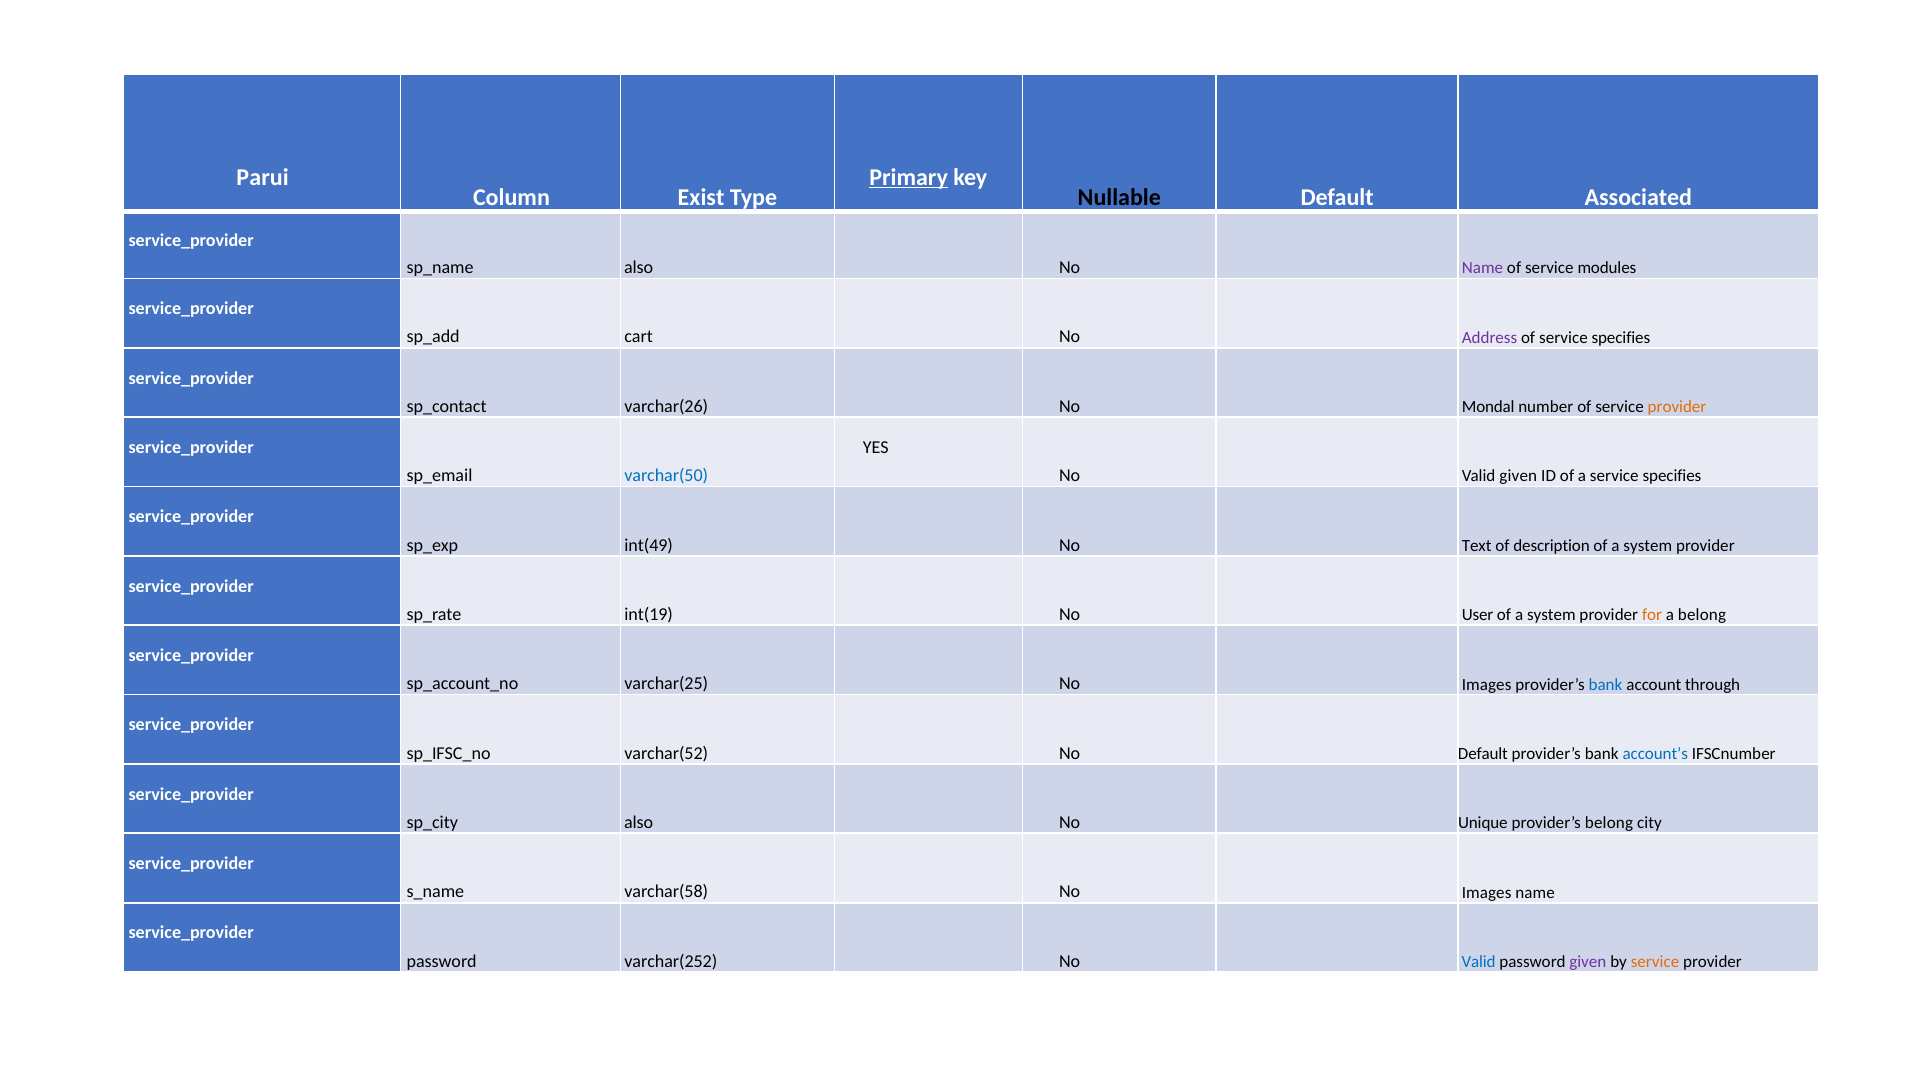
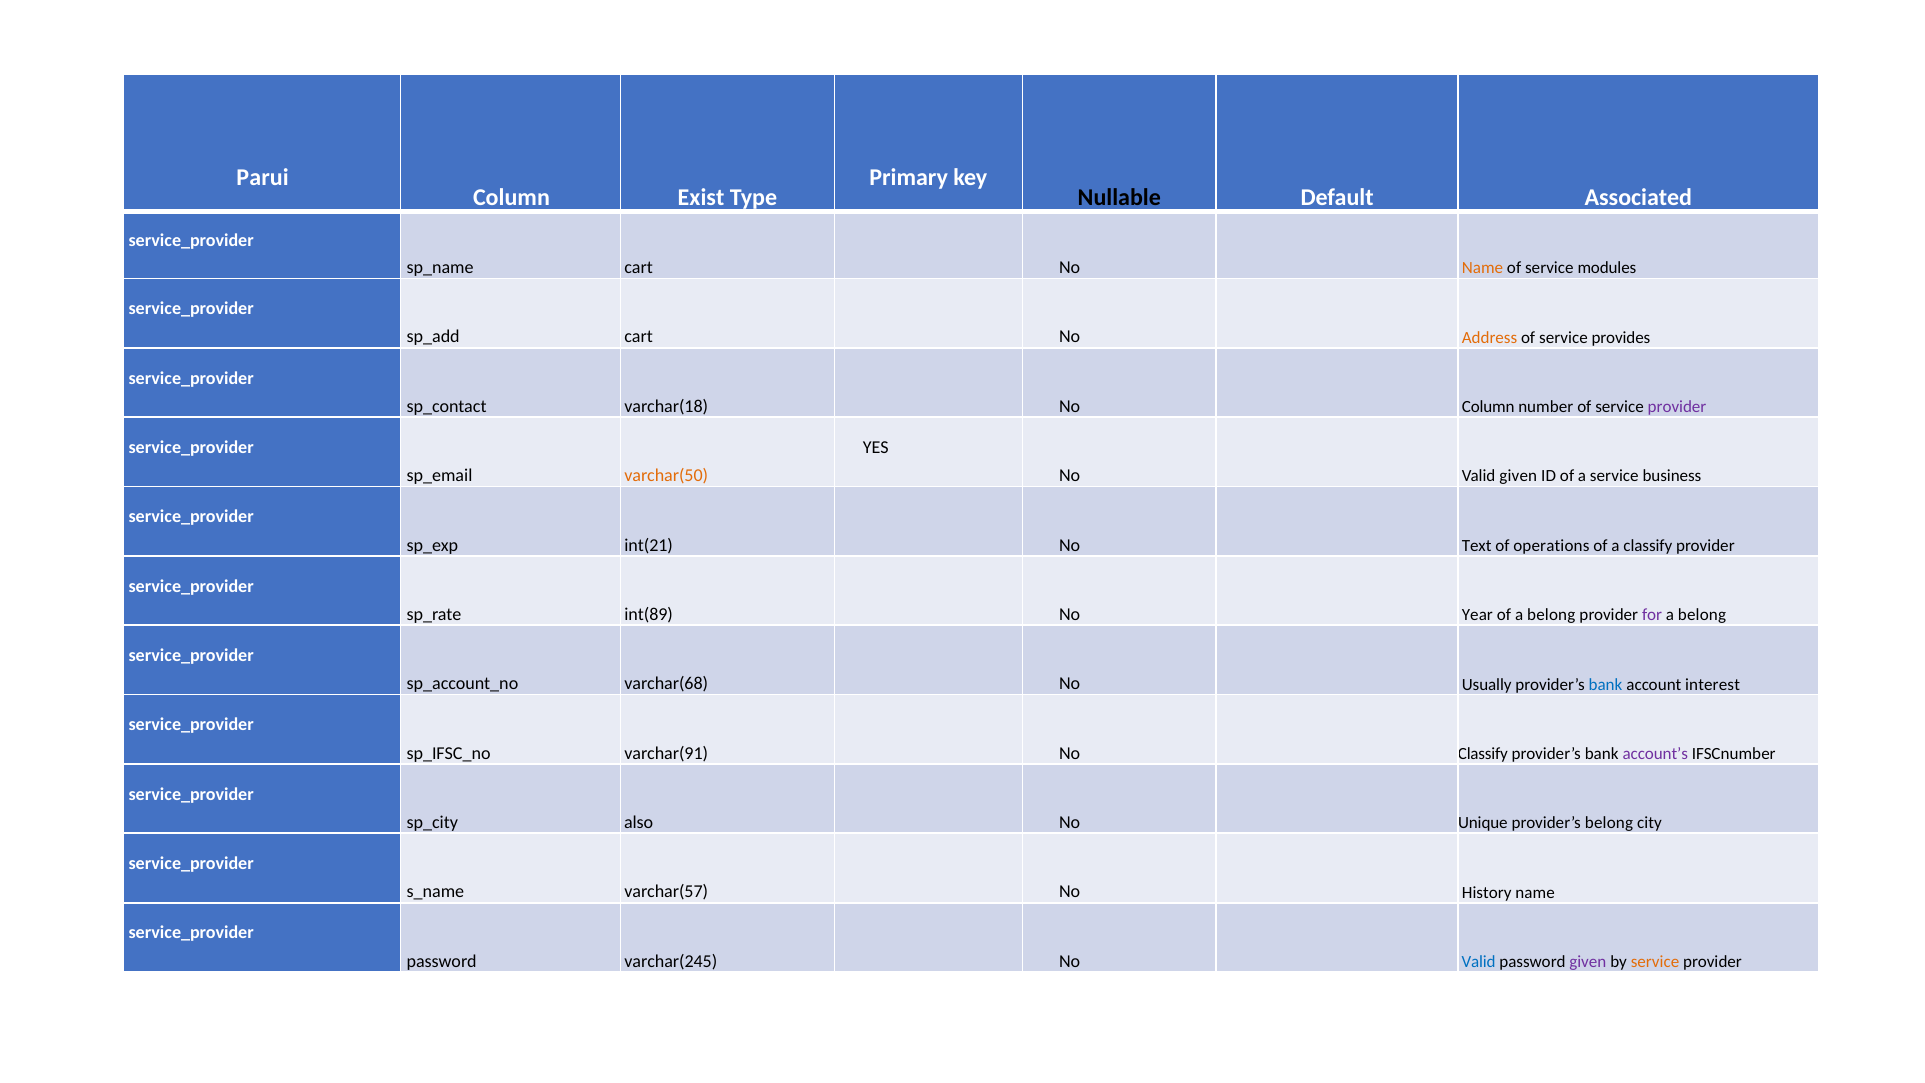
Primary underline: present -> none (909, 177)
also: also -> cart (639, 268)
Name colour: purple -> orange (1482, 268)
Address colour: purple -> orange (1490, 338)
of service specifies: specifies -> provides (1621, 338)
varchar(26: varchar(26 -> varchar(18 (666, 406)
No Mondal: Mondal -> Column (1488, 407)
provider colour: orange -> purple (1677, 407)
varchar(50 colour: blue -> orange (666, 476)
a service specifies: specifies -> business (1672, 476)
int(49: int(49 -> int(21 (649, 545)
description: description -> operations (1551, 546)
system: system -> classify (1648, 546)
int(19: int(19 -> int(89 (649, 614)
User: User -> Year (1477, 615)
system: system -> belong (1551, 615)
for colour: orange -> purple (1652, 615)
varchar(25: varchar(25 -> varchar(68 (666, 684)
Images: Images -> Usually (1487, 684)
through: through -> interest (1713, 684)
varchar(52: varchar(52 -> varchar(91 (666, 753)
No Default: Default -> Classify (1483, 754)
account’s colour: blue -> purple (1655, 754)
varchar(58: varchar(58 -> varchar(57 (666, 892)
Images: Images -> History (1487, 892)
varchar(252: varchar(252 -> varchar(245 (671, 961)
